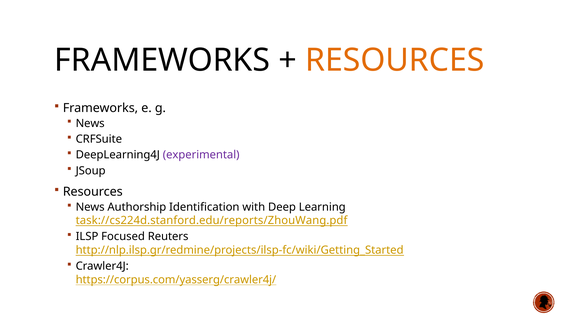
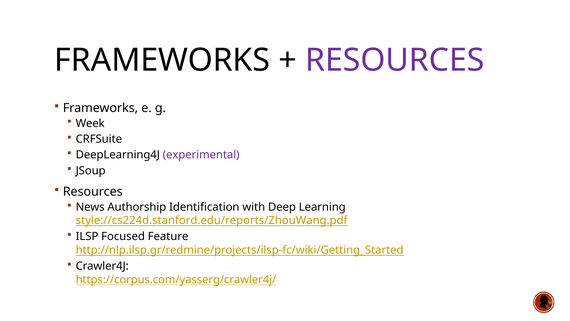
RESOURCES colour: orange -> purple (395, 60)
News: News -> Week (90, 123)
task://cs224d.stanford.edu/reports/ZhouWang.pdf: task://cs224d.stanford.edu/reports/ZhouWang.pdf -> style://cs224d.stanford.edu/reports/ZhouWang.pdf (212, 220)
Reuters: Reuters -> Feature (168, 236)
